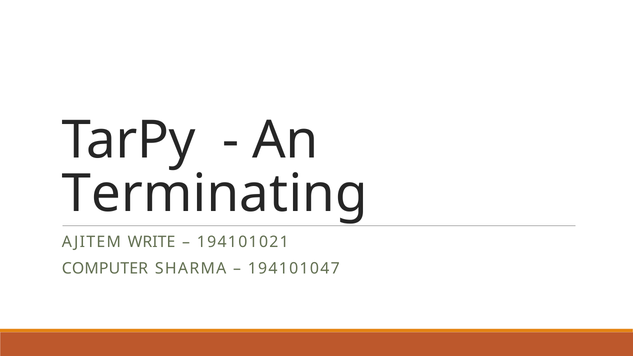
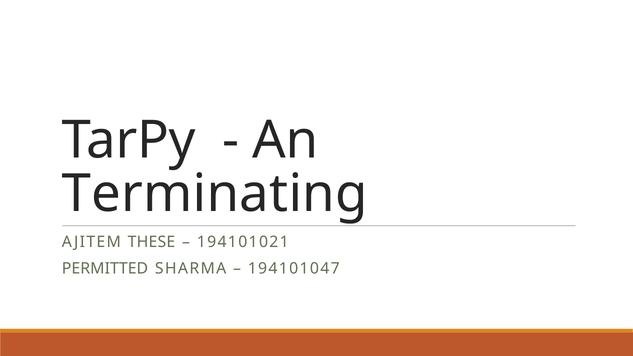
WRITE: WRITE -> THESE (151, 242)
COMPUTER: COMPUTER -> PERMITTED (105, 268)
